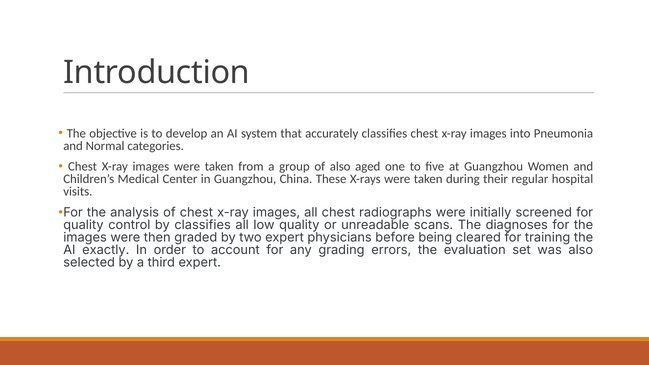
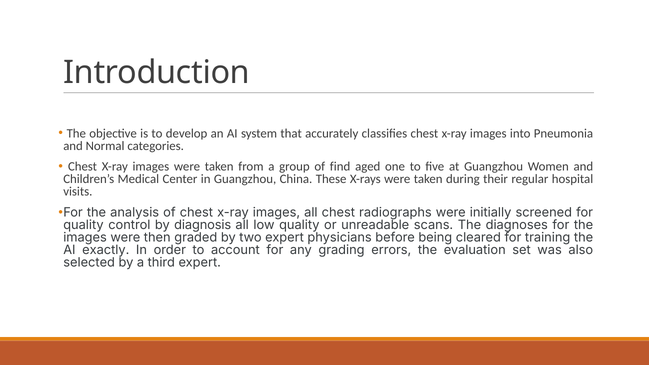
of also: also -> find (340, 167)
by classifies: classifies -> diagnosis (203, 225)
